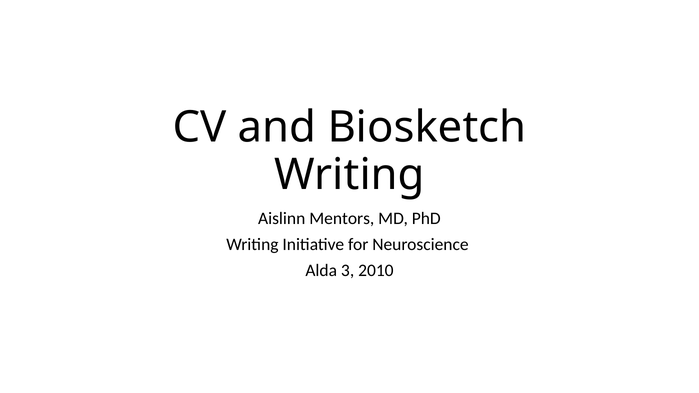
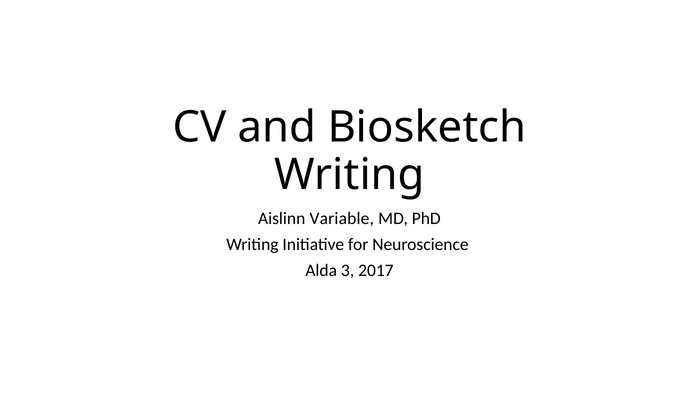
Mentors: Mentors -> Variable (342, 218)
2010: 2010 -> 2017 (376, 271)
